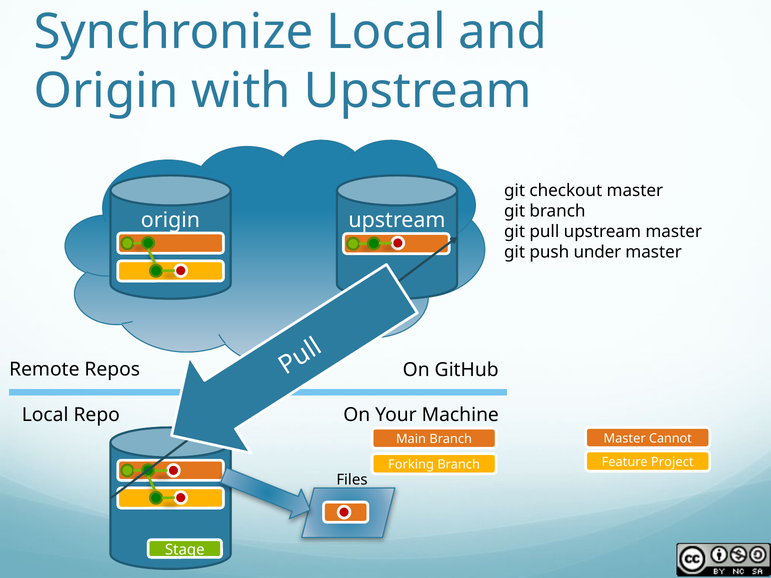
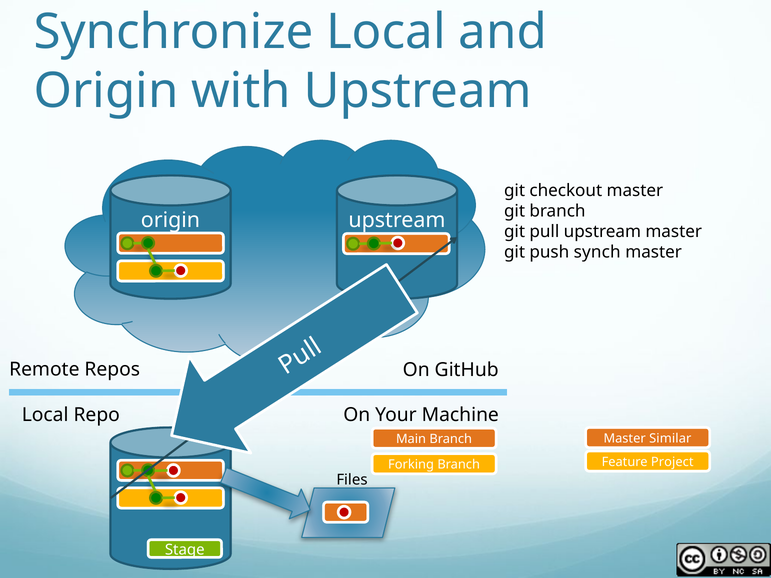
under: under -> synch (597, 252)
Cannot: Cannot -> Similar (670, 439)
